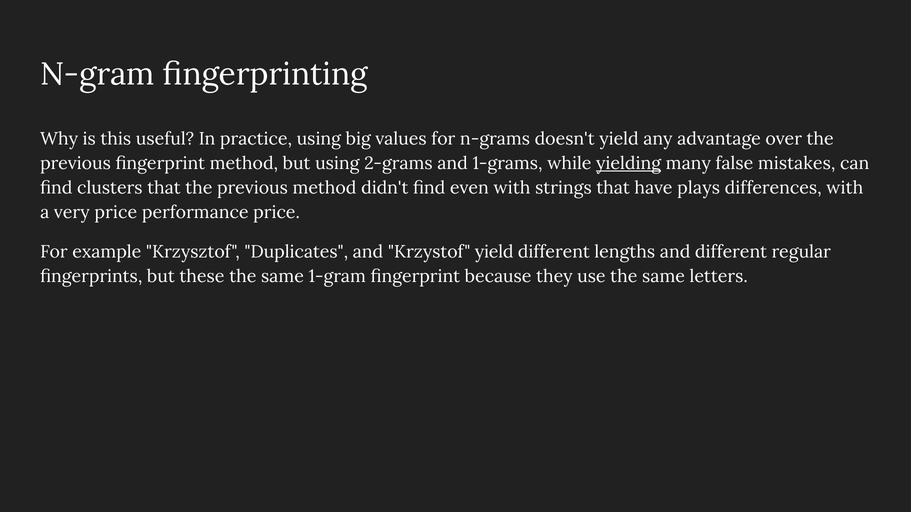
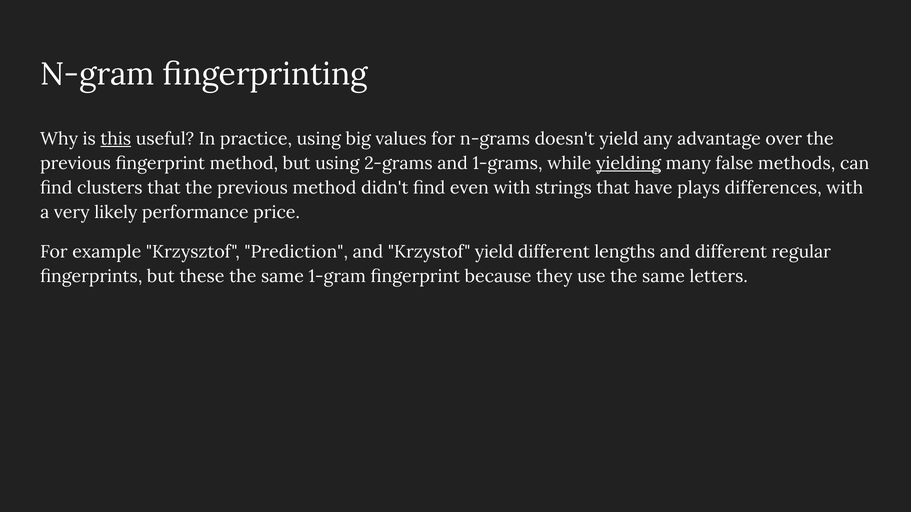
this underline: none -> present (116, 139)
mistakes: mistakes -> methods (797, 164)
very price: price -> likely (116, 213)
Duplicates: Duplicates -> Prediction (296, 252)
